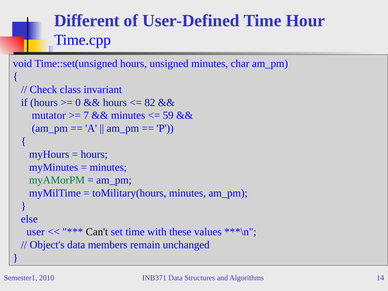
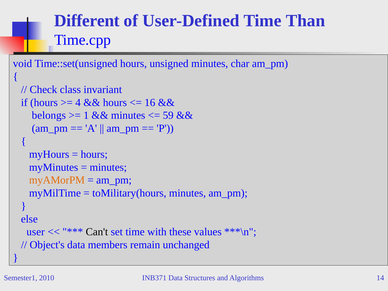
Hour: Hour -> Than (305, 21)
0: 0 -> 4 (78, 102)
82: 82 -> 16 (150, 102)
mutator: mutator -> belongs (49, 115)
7: 7 -> 1 (86, 115)
myAMorPM colour: green -> orange (57, 180)
